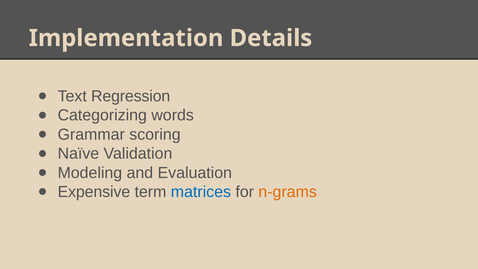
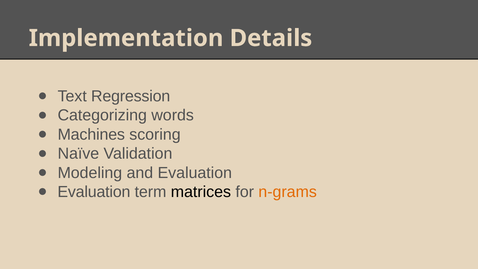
Grammar: Grammar -> Machines (91, 134)
Expensive: Expensive -> Evaluation (94, 192)
matrices colour: blue -> black (201, 192)
